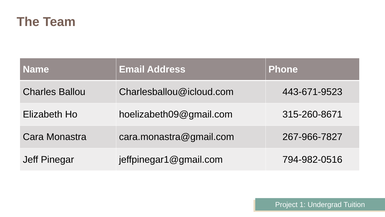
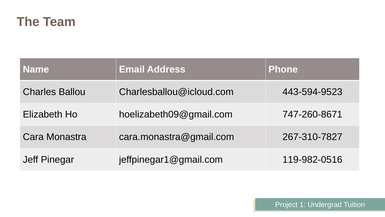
443-671-9523: 443-671-9523 -> 443-594-9523 (312, 92)
315-260-8671: 315-260-8671 -> 747-260-8671 (312, 114)
267-966-7827: 267-966-7827 -> 267-310-7827 (312, 137)
794-982-0516: 794-982-0516 -> 119-982-0516 (312, 159)
